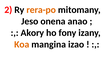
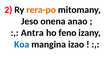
Akory: Akory -> Antra (32, 33)
fony: fony -> feno (67, 33)
Koa colour: orange -> blue (22, 44)
